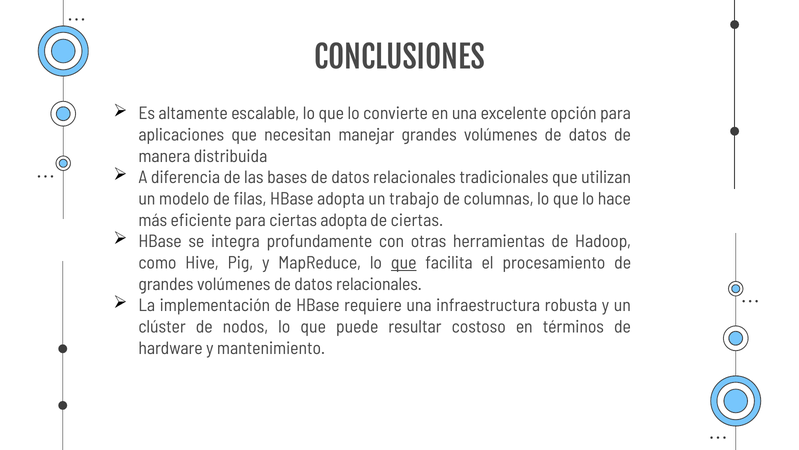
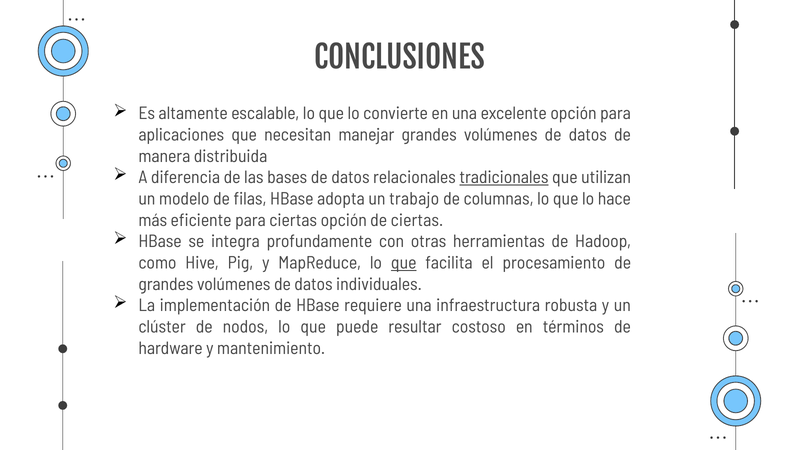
tradicionales underline: none -> present (504, 177)
ciertas adopta: adopta -> opción (344, 220)
volúmenes de datos relacionales: relacionales -> individuales (379, 284)
